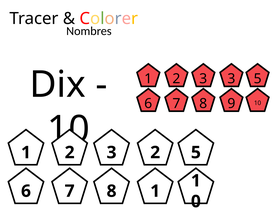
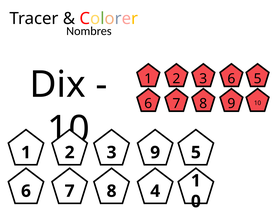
3 3: 3 -> 6 (231, 79)
3 2: 2 -> 9 (155, 153)
8 1: 1 -> 4 (155, 192)
